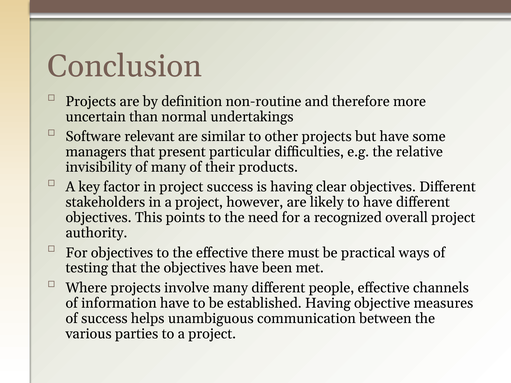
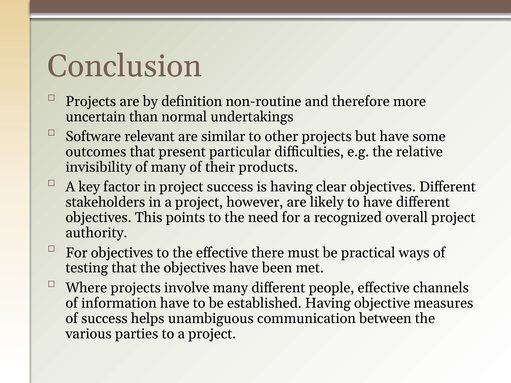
managers: managers -> outcomes (96, 152)
